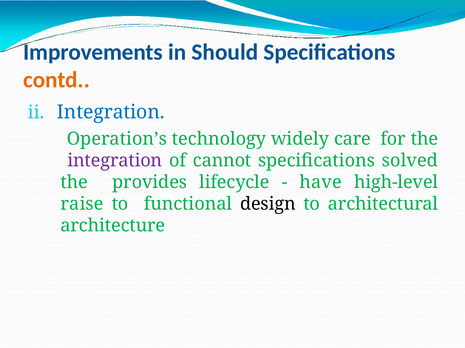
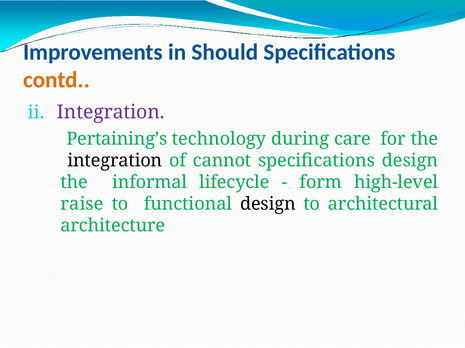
Integration colour: blue -> purple (111, 112)
Operation’s: Operation’s -> Pertaining’s (117, 139)
widely: widely -> during (300, 139)
integration colour: purple -> black (115, 161)
specifications solved: solved -> design (410, 161)
provides: provides -> informal (150, 183)
have: have -> form (321, 183)
